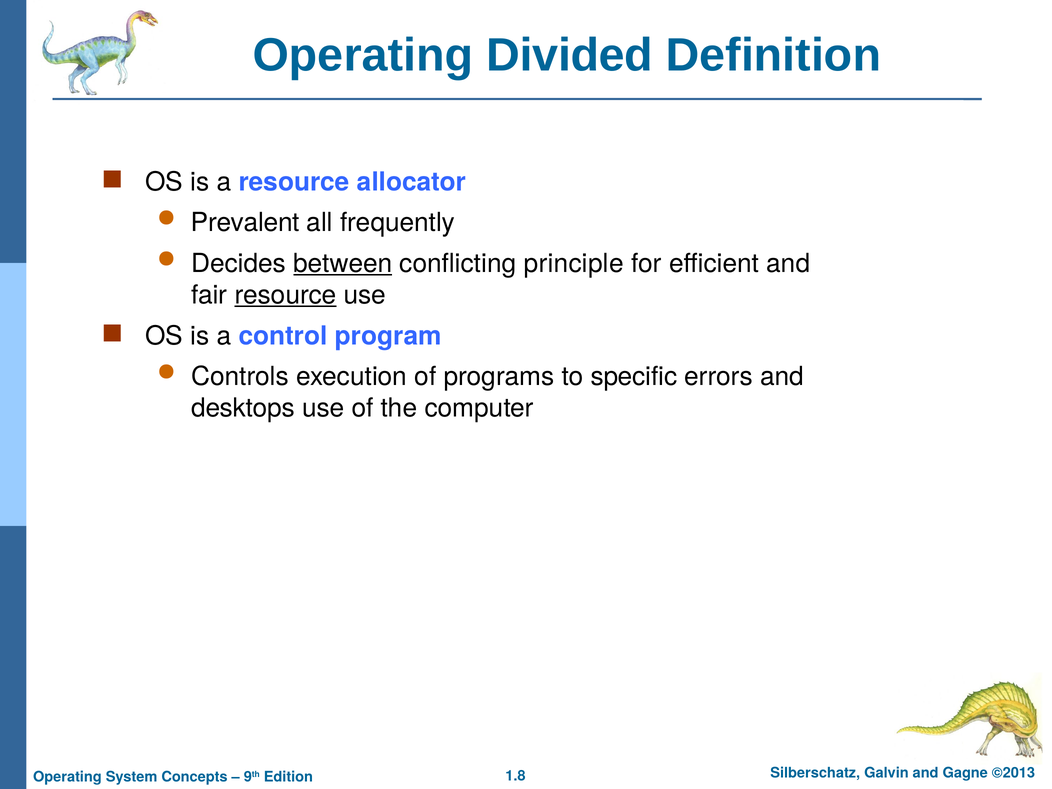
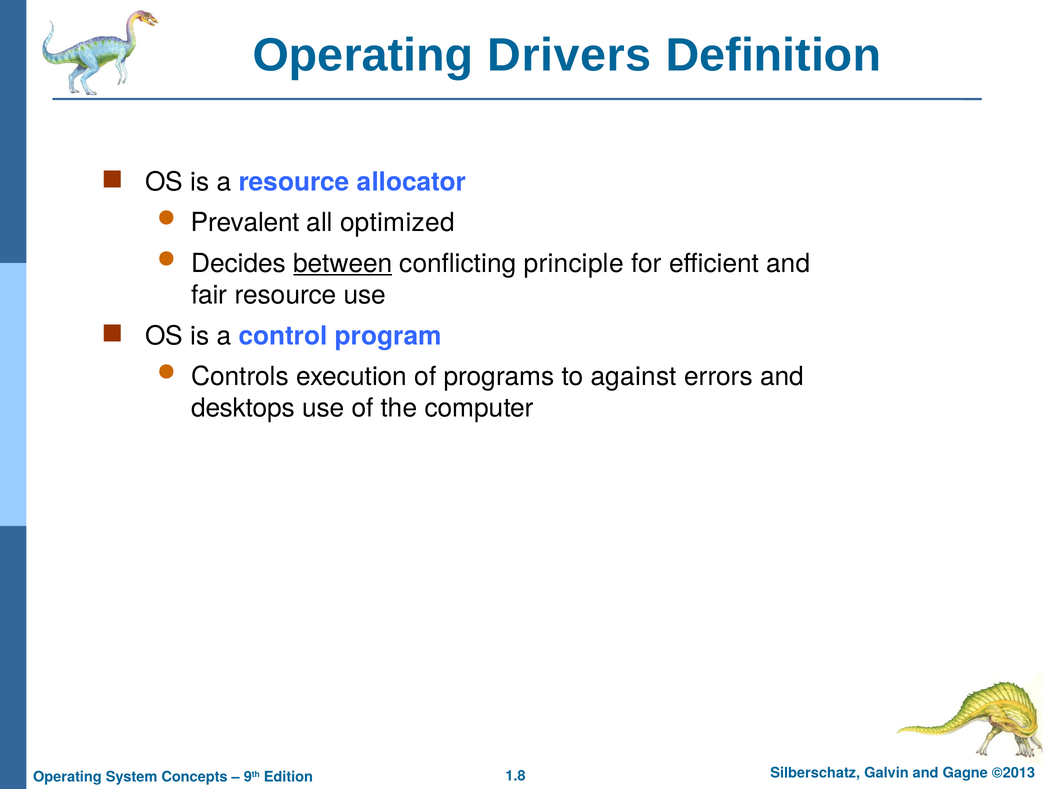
Divided: Divided -> Drivers (569, 55)
frequently: frequently -> optimized (397, 223)
resource underline: present -> none (286, 295)
specific: specific -> against (634, 377)
